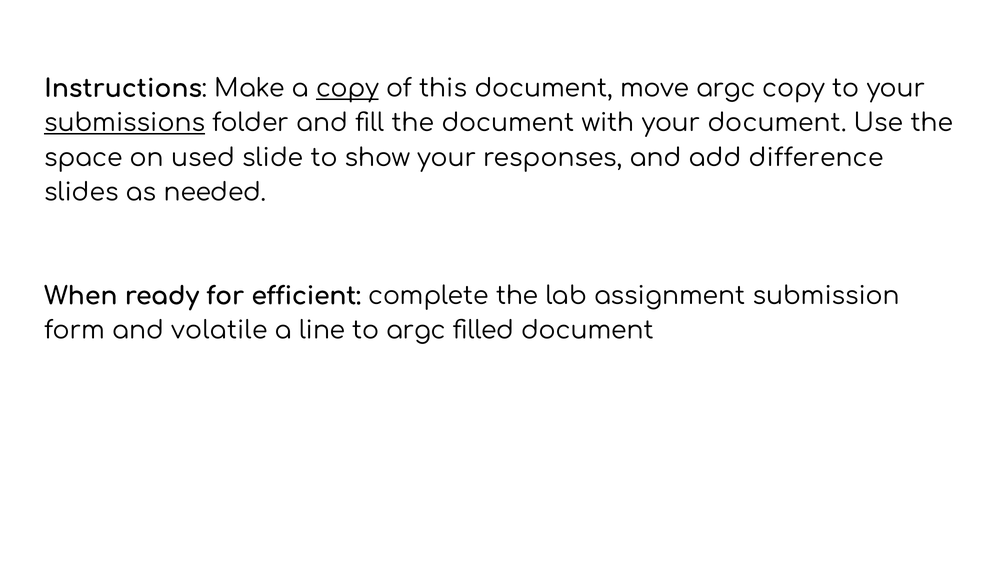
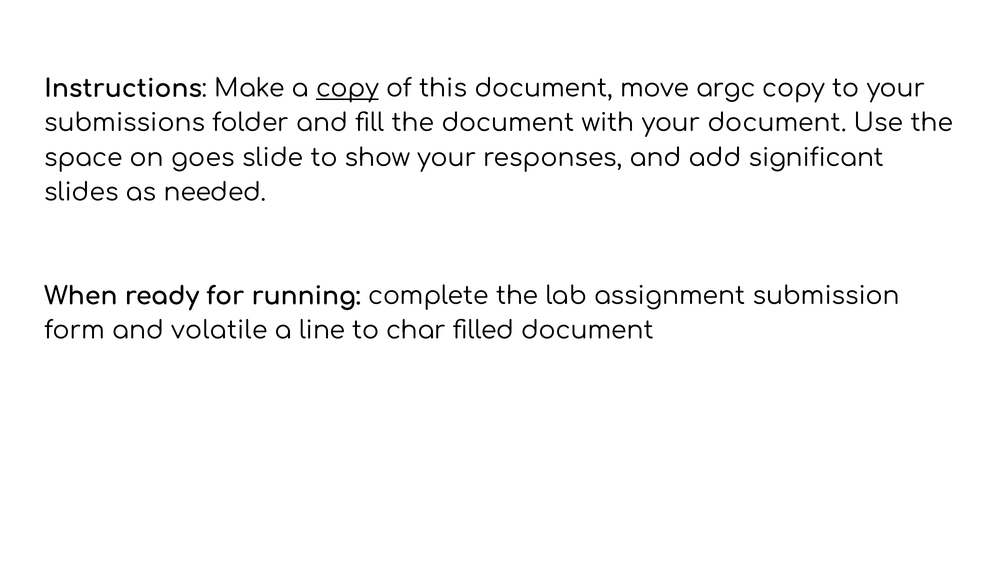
submissions underline: present -> none (125, 123)
used: used -> goes (203, 158)
difference: difference -> significant (816, 158)
efficient: efficient -> running (306, 296)
to argc: argc -> char (416, 331)
